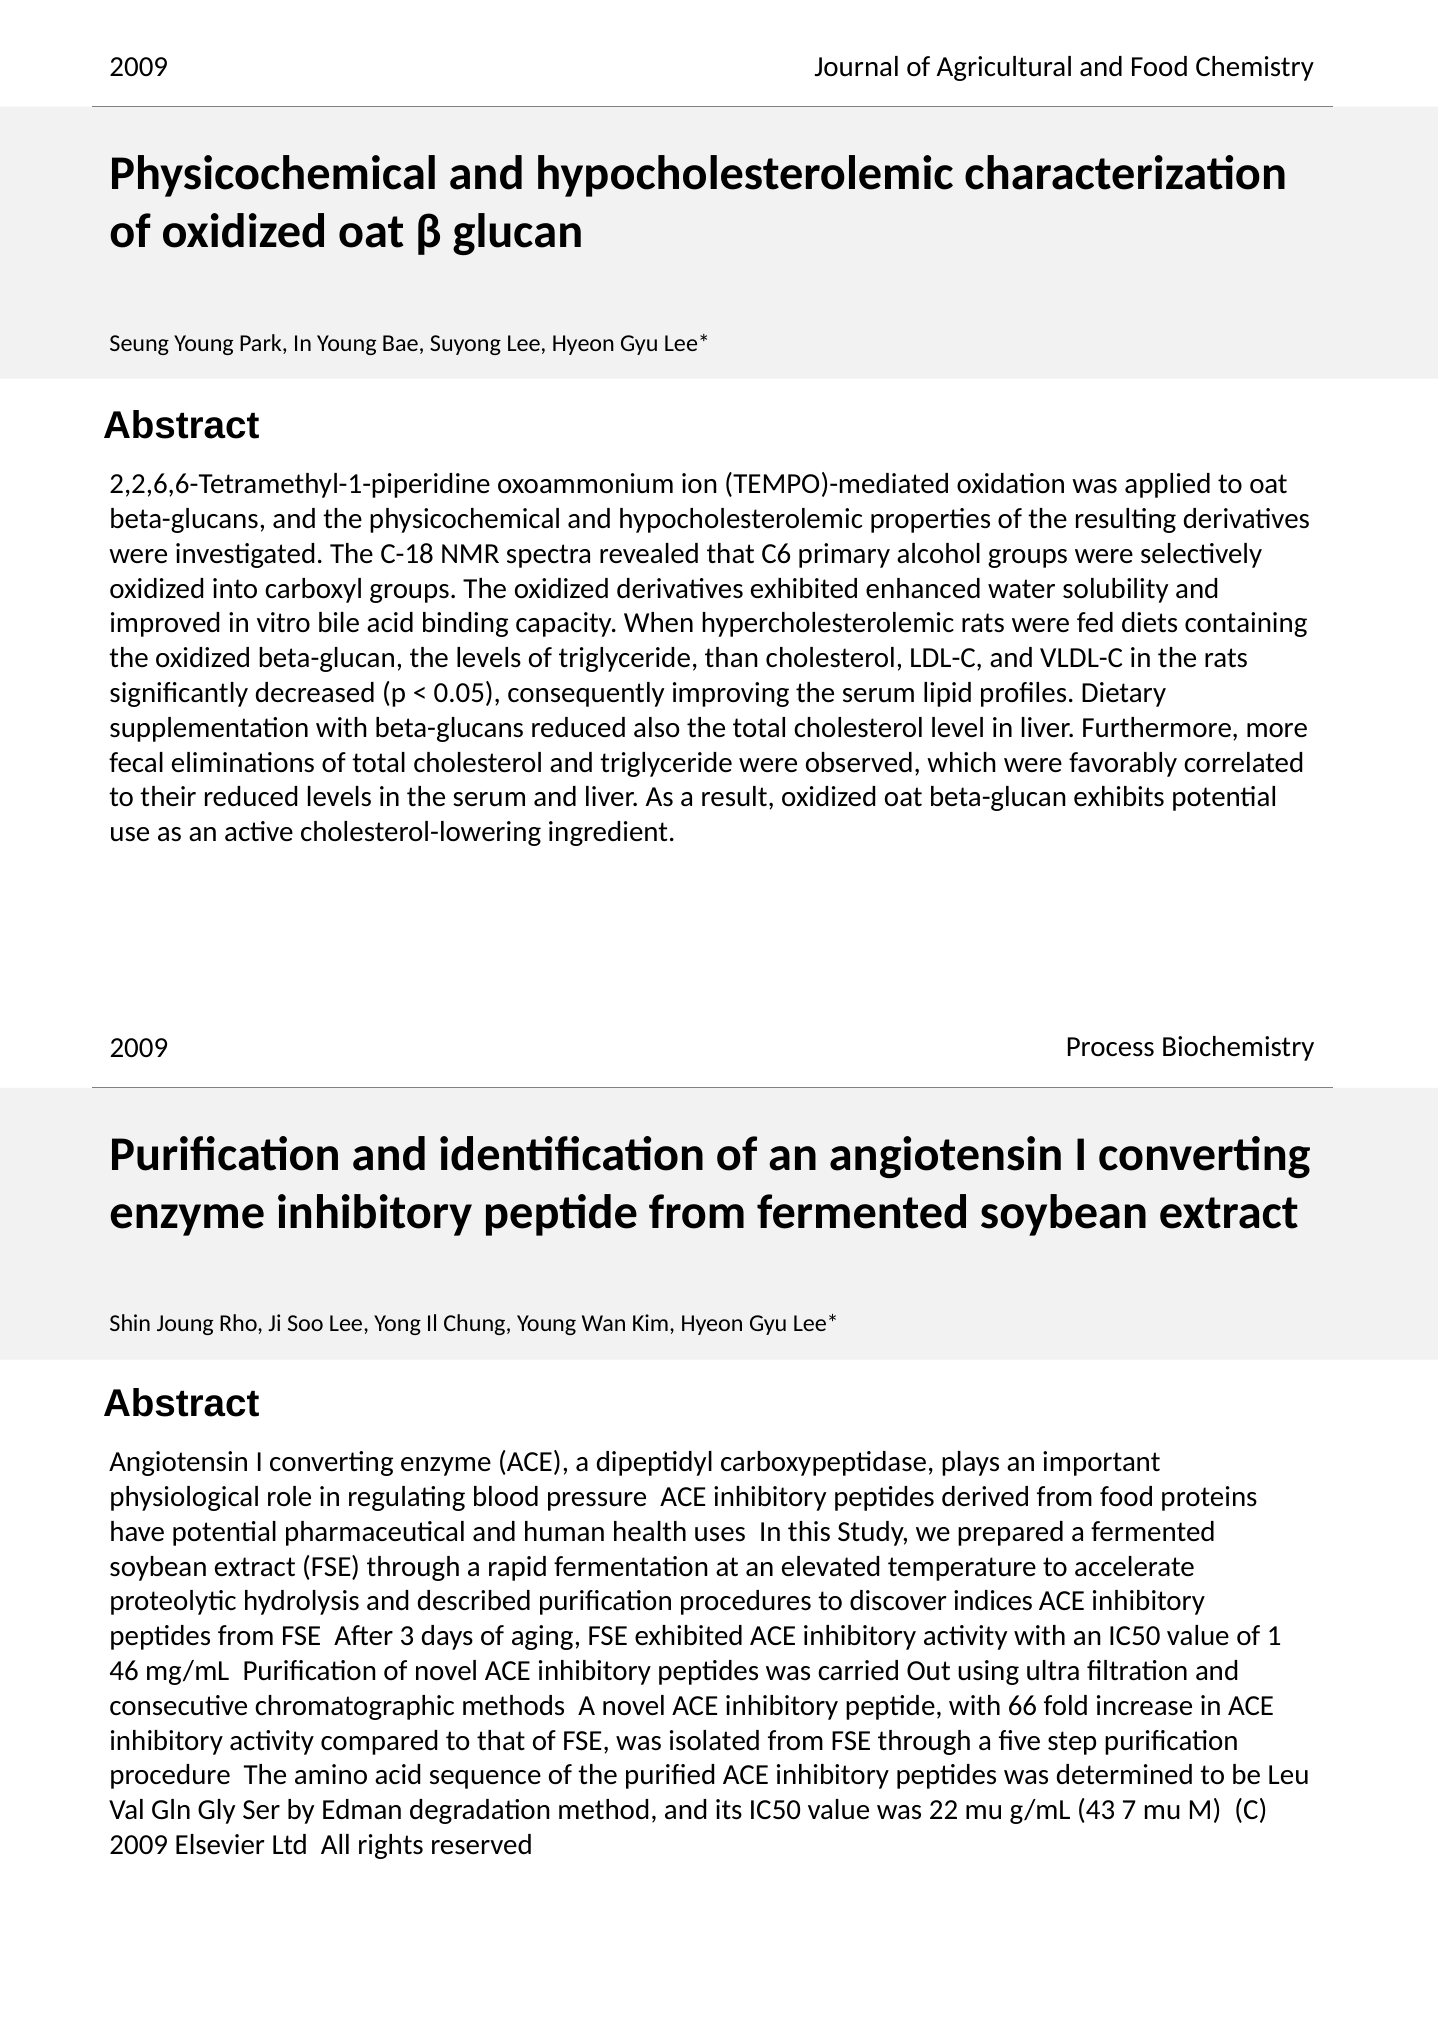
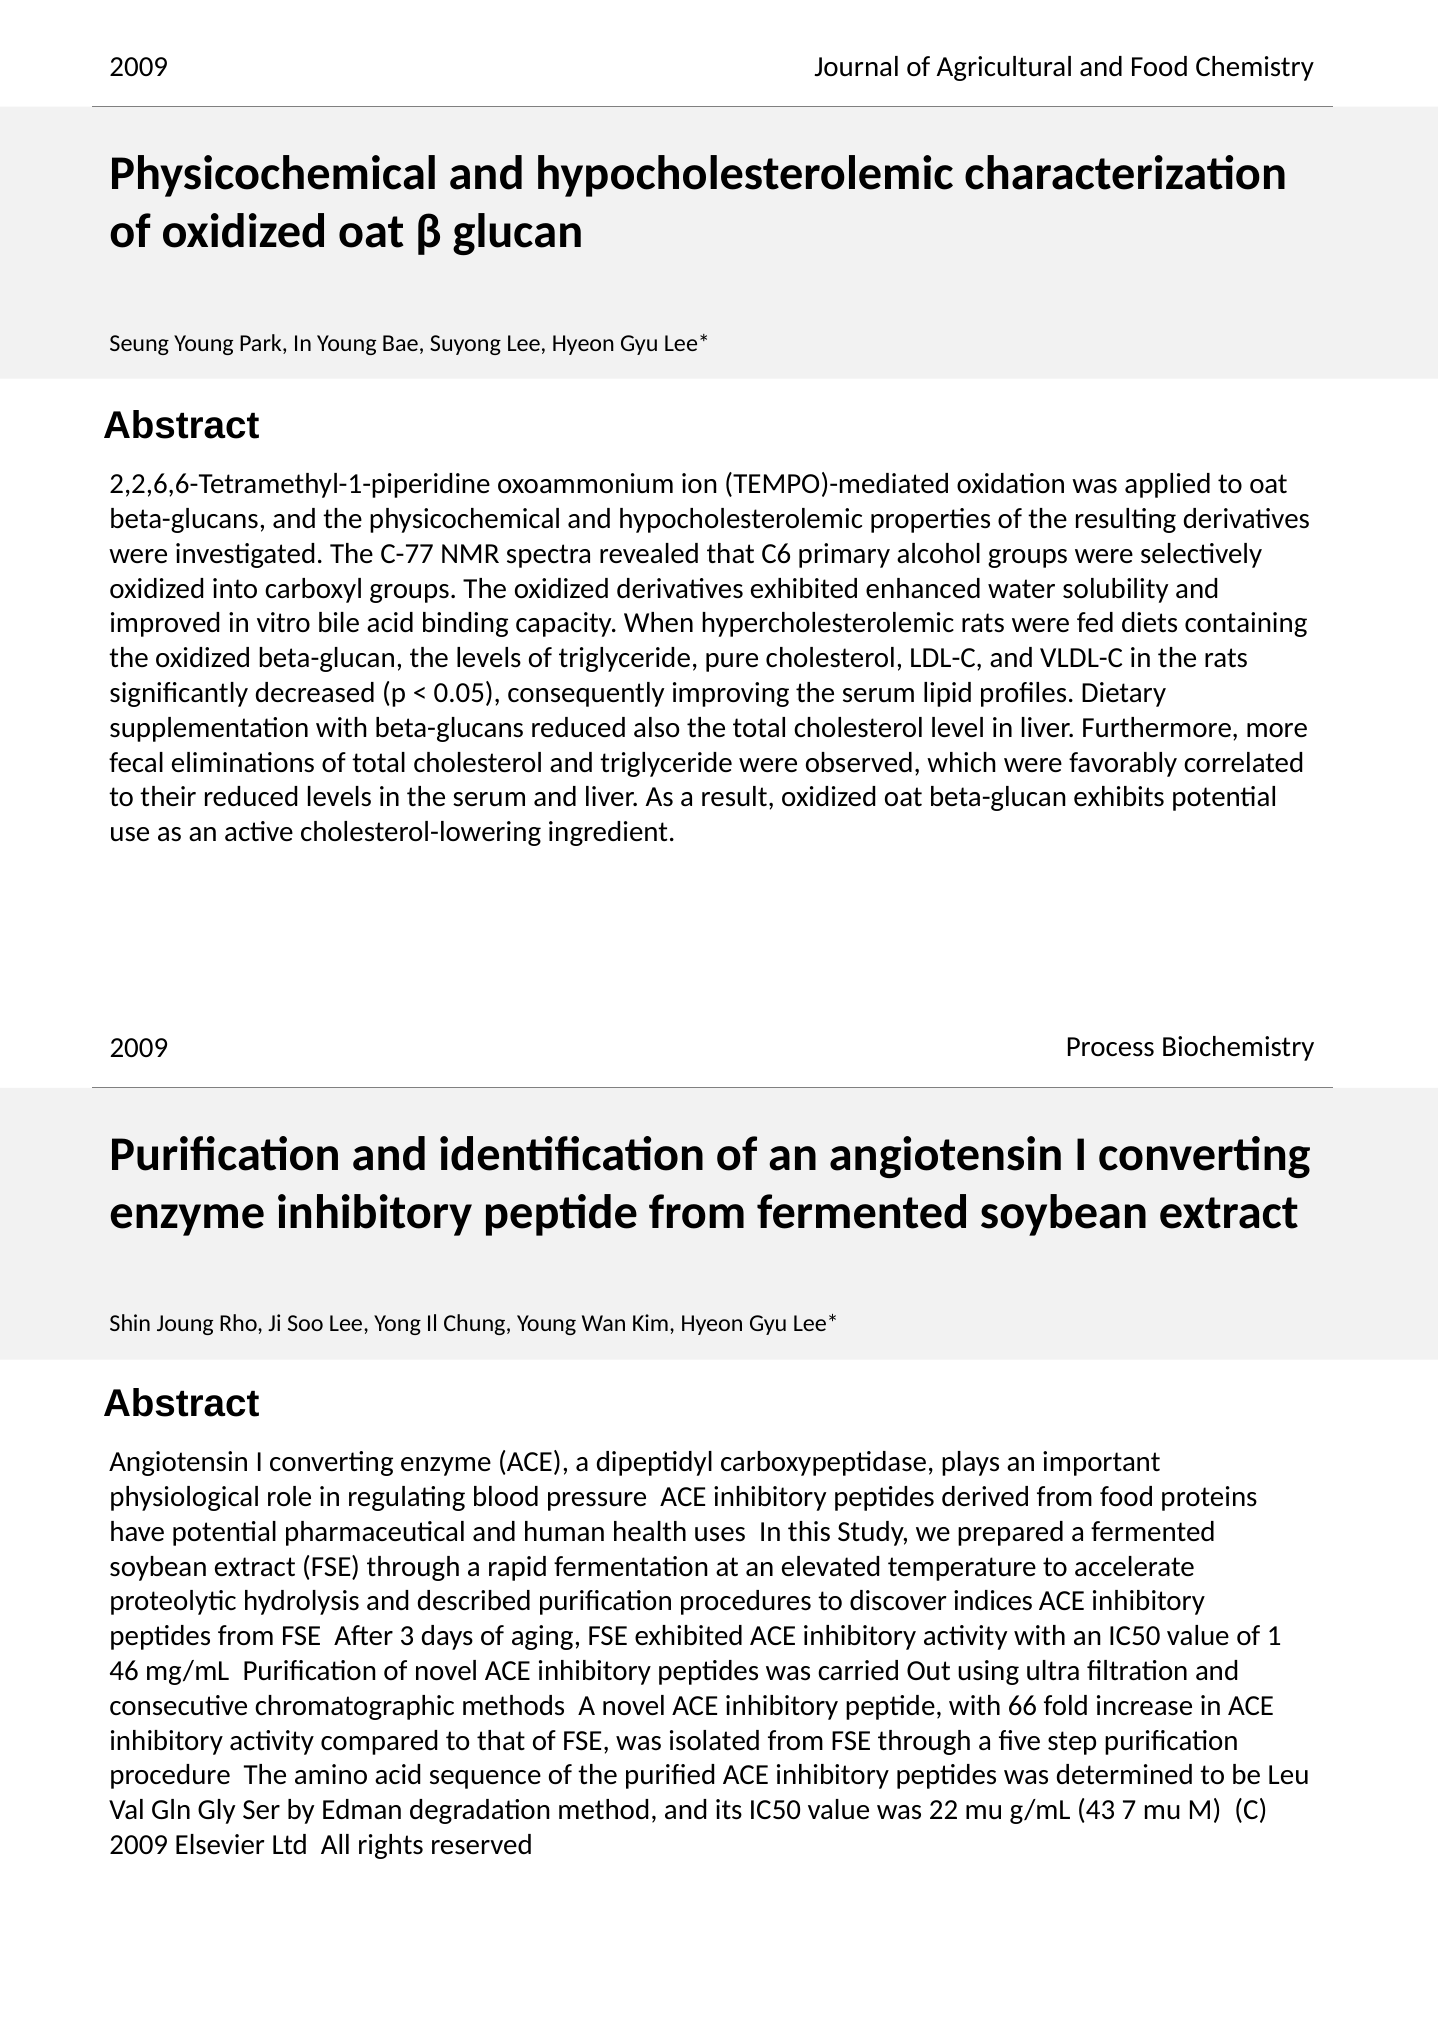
C-18: C-18 -> C-77 (407, 554)
than: than -> pure (732, 658)
